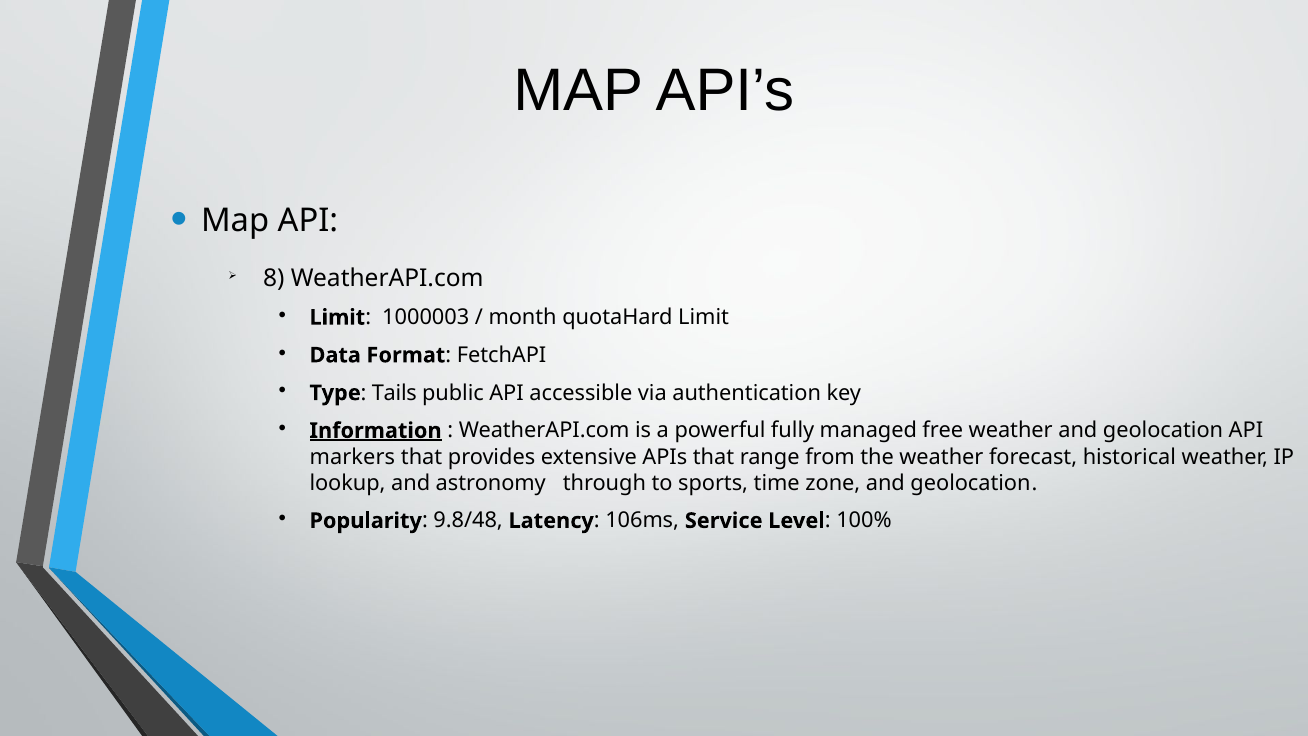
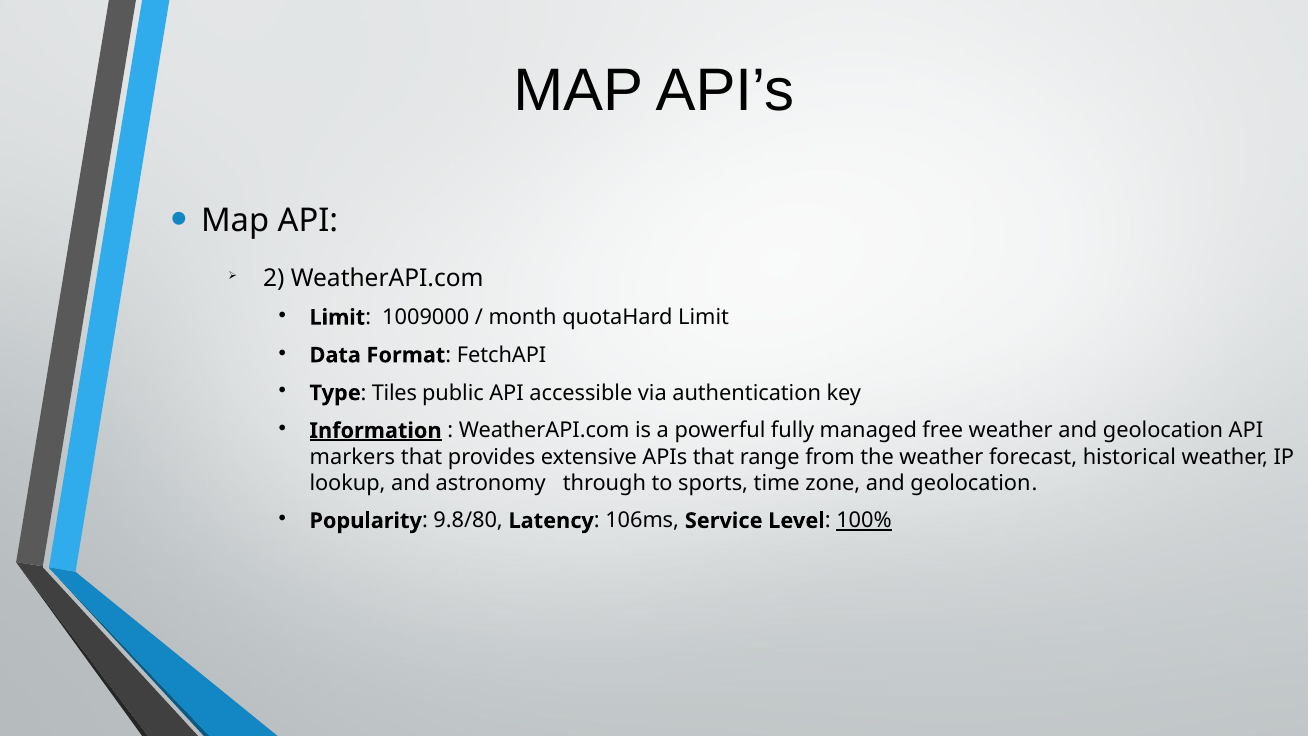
8: 8 -> 2 (274, 278)
1000003: 1000003 -> 1009000 (426, 317)
Tails: Tails -> Tiles (394, 393)
9.8/48: 9.8/48 -> 9.8/80 (468, 521)
100% underline: none -> present (864, 521)
